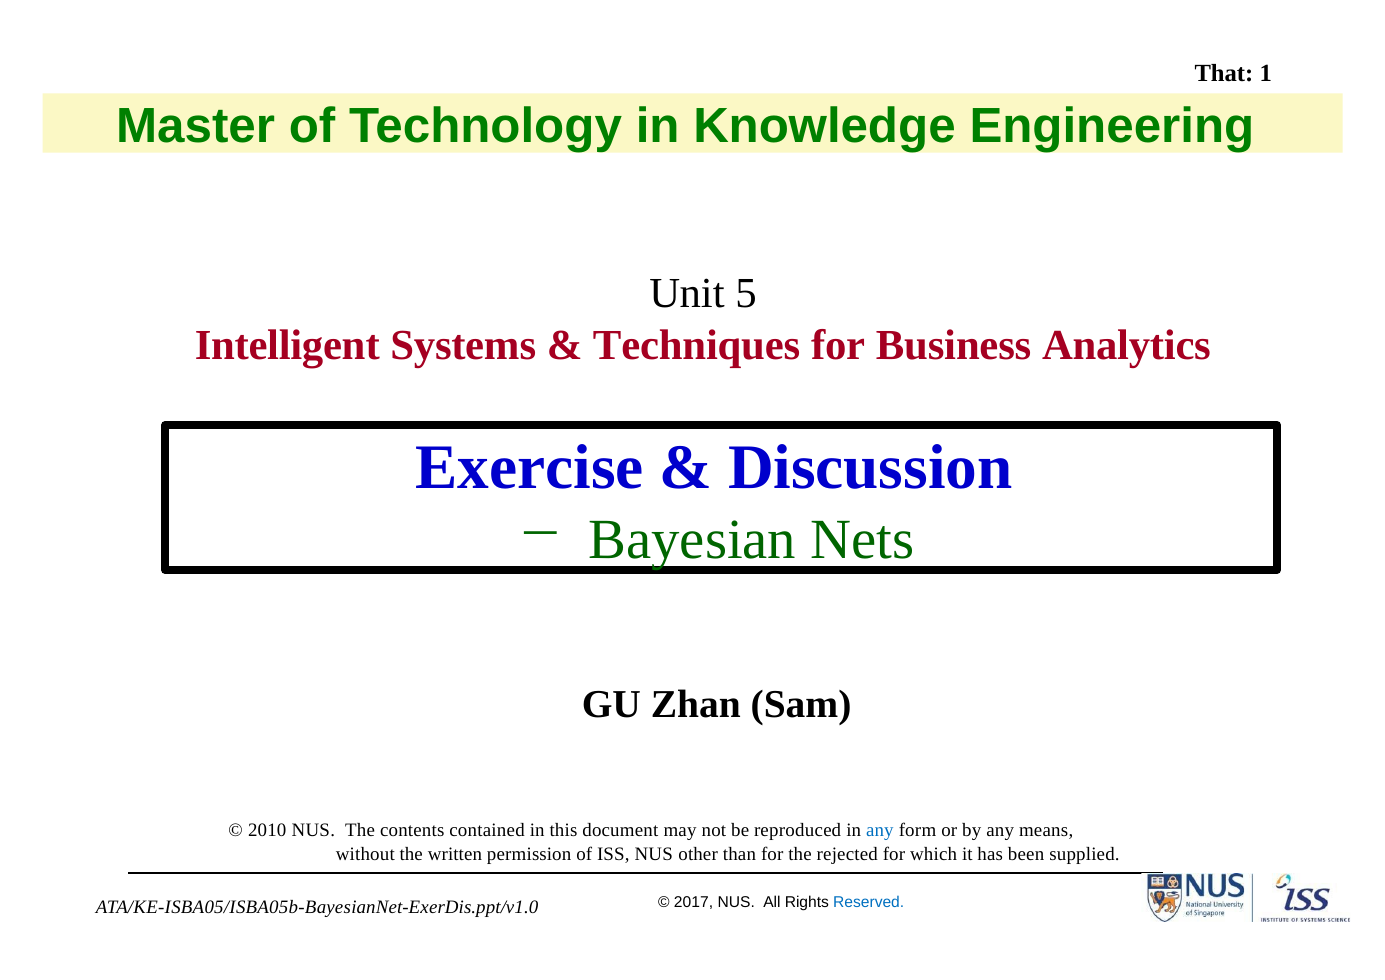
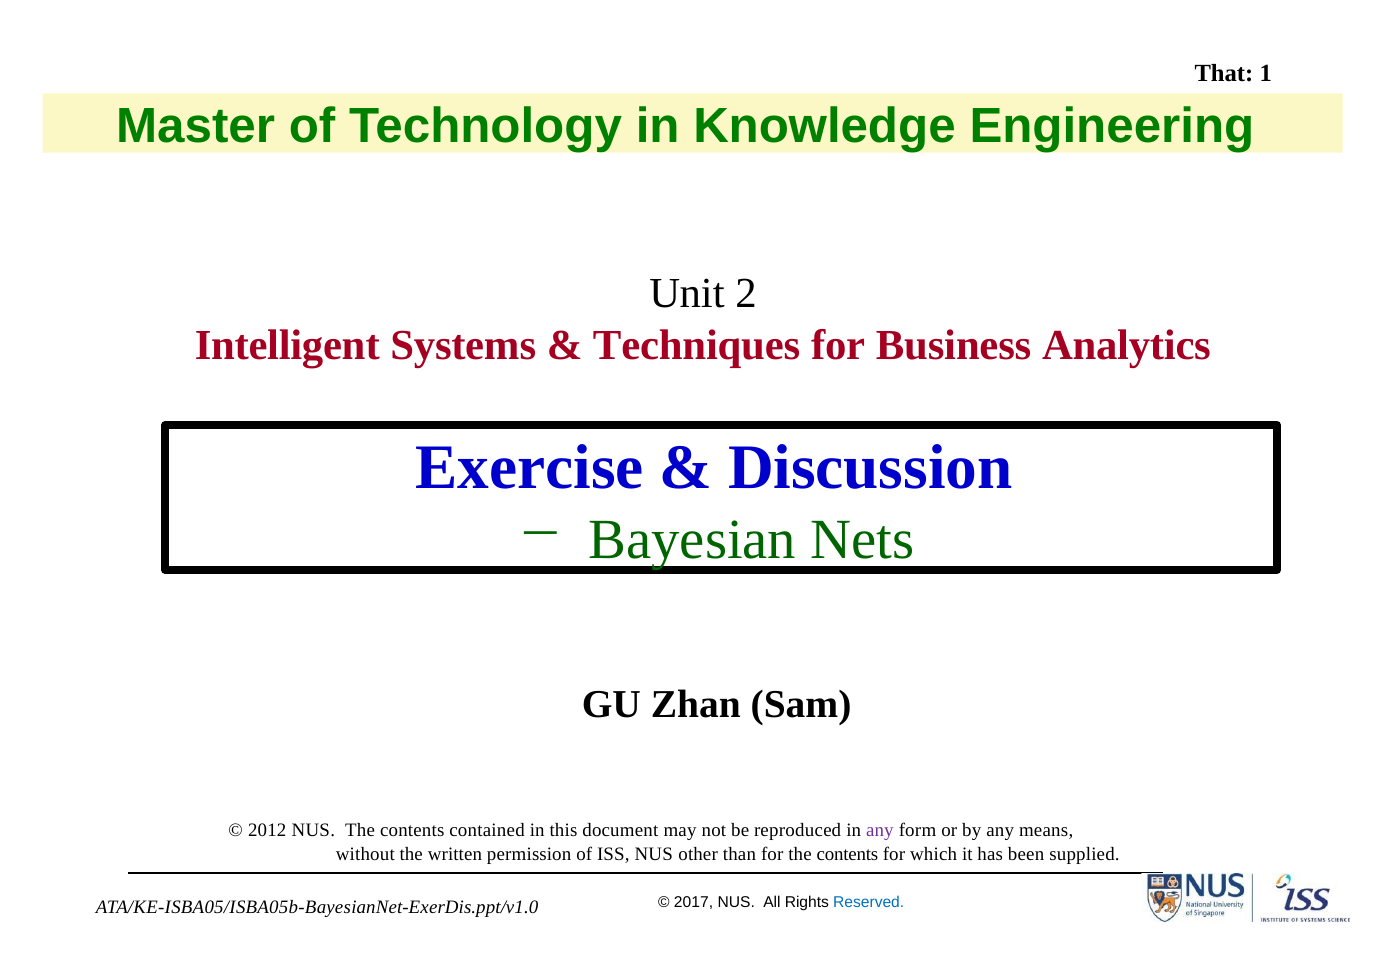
5: 5 -> 2 (746, 294)
2010: 2010 -> 2012 (267, 830)
any colour: blue -> purple (880, 830)
for the rejected: rejected -> contents (847, 854)
